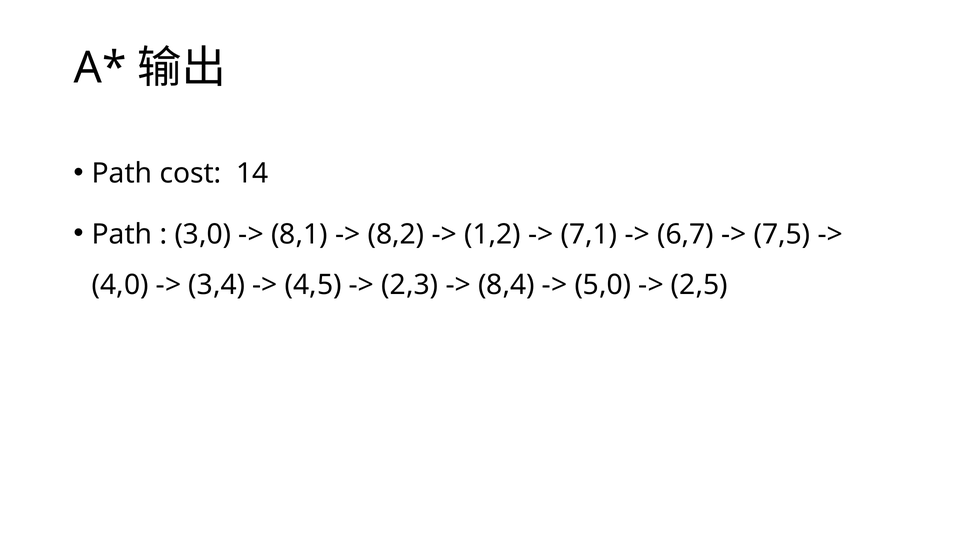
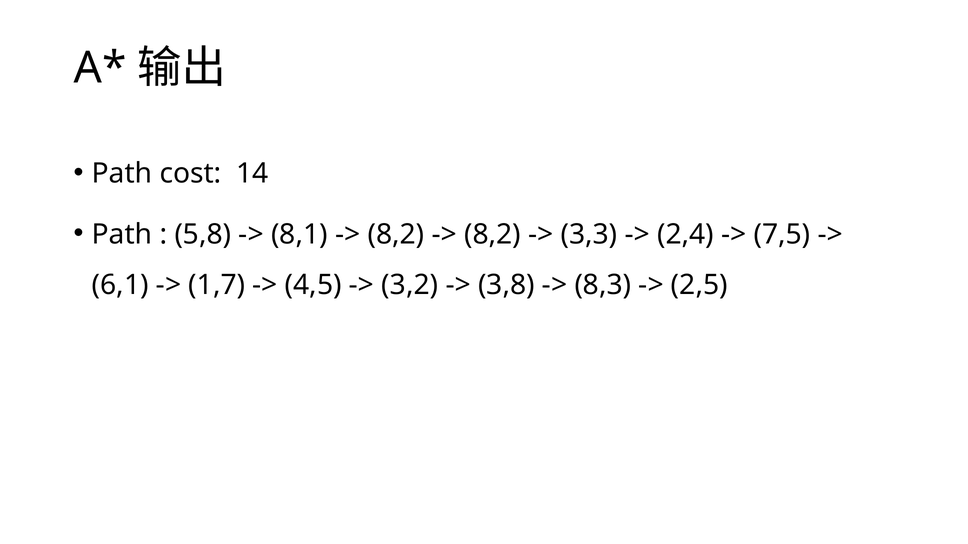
3,0: 3,0 -> 5,8 (203, 234)
1,2: 1,2 -> 8,2 (493, 234)
7,1: 7,1 -> 3,3 (589, 234)
6,7: 6,7 -> 2,4 (686, 234)
4,0: 4,0 -> 6,1 (120, 285)
3,4: 3,4 -> 1,7 (217, 285)
2,3: 2,3 -> 3,2 (410, 285)
8,4: 8,4 -> 3,8 (506, 285)
5,0: 5,0 -> 8,3 (603, 285)
